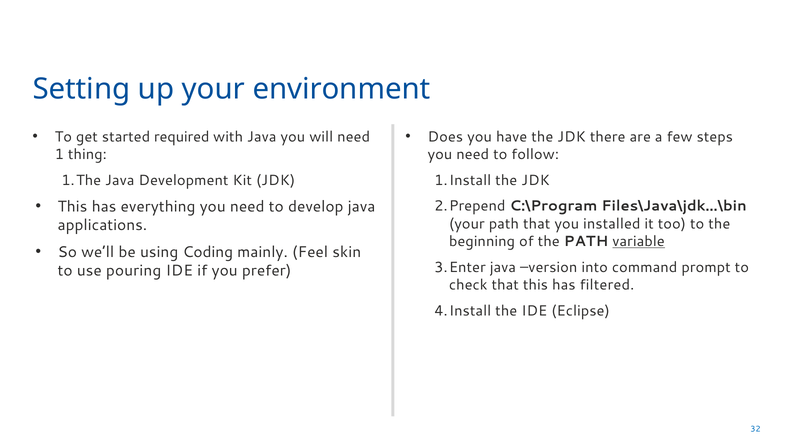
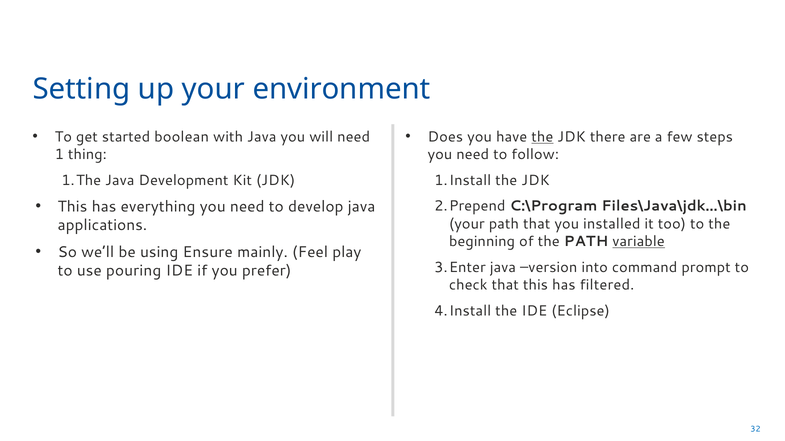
required: required -> boolean (182, 137)
the underline: none -> present (542, 137)
Coding: Coding -> Ensure (208, 252)
skin: skin -> play (347, 252)
